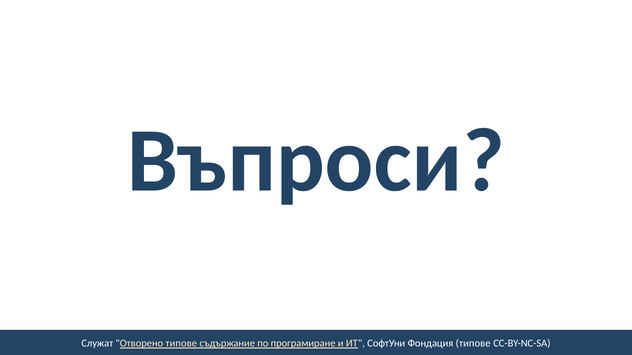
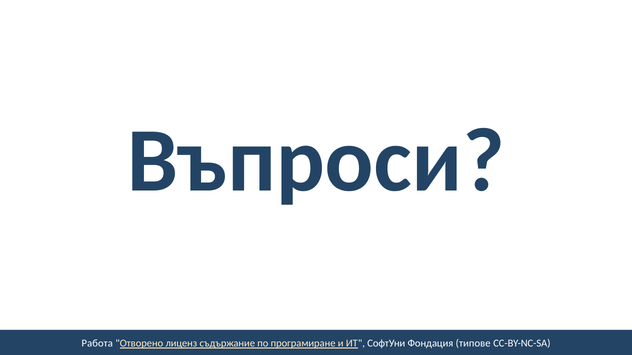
Служат: Служат -> Работа (97, 344)
Отворено типове: типове -> лиценз (181, 344)
